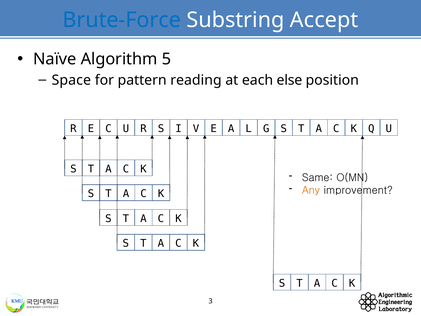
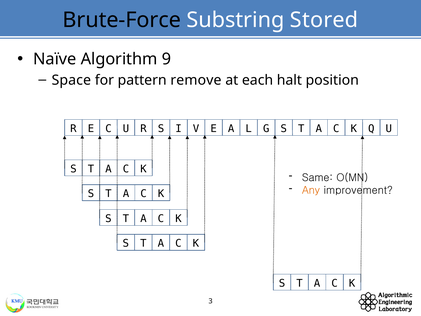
Brute-Force colour: blue -> black (122, 20)
Accept: Accept -> Stored (324, 20)
5: 5 -> 9 (166, 59)
reading: reading -> remove (196, 80)
else: else -> halt (289, 80)
